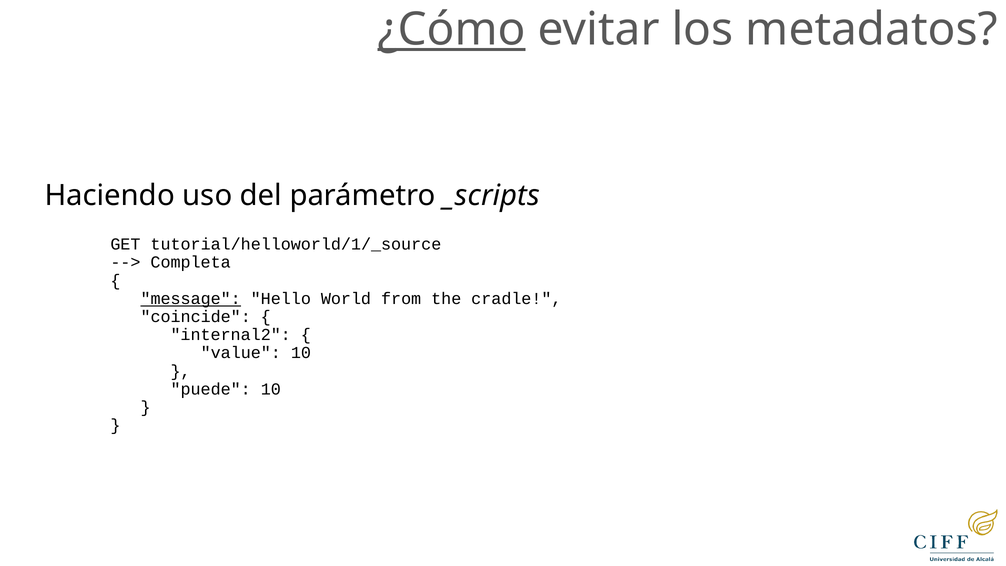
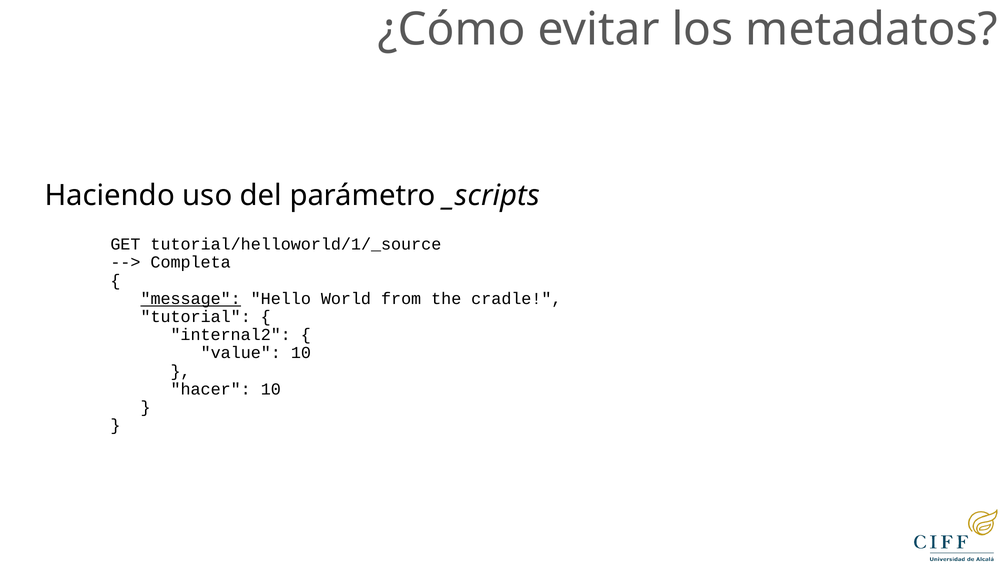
¿Cómo underline: present -> none (452, 30)
coincide: coincide -> tutorial (196, 317)
puede: puede -> hacer (211, 389)
